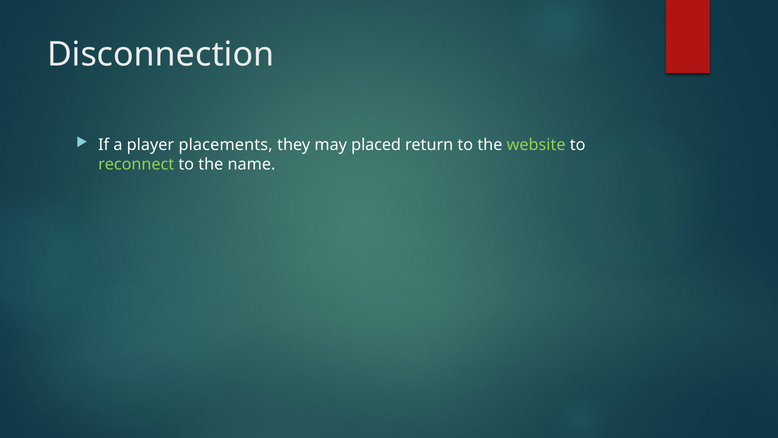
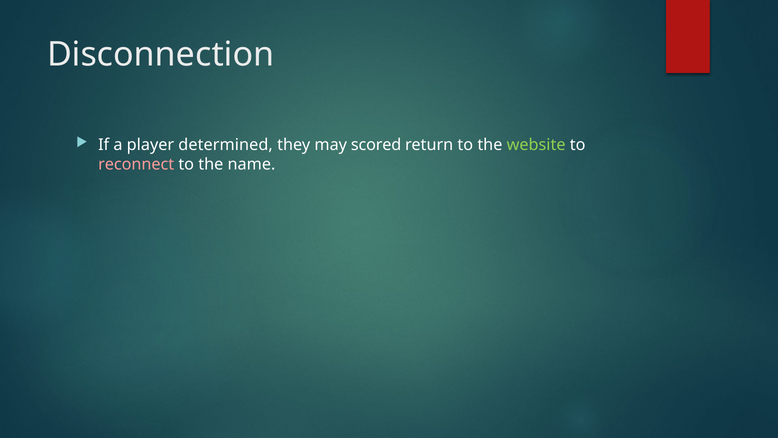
placements: placements -> determined (226, 145)
placed: placed -> scored (376, 145)
reconnect colour: light green -> pink (136, 164)
